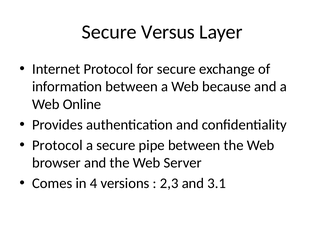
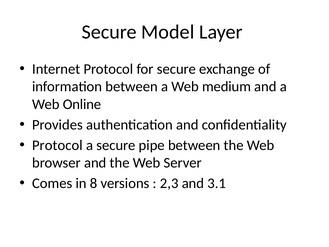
Versus: Versus -> Model (168, 32)
because: because -> medium (227, 87)
4: 4 -> 8 (94, 183)
